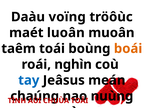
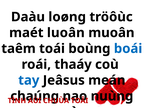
voïng: voïng -> loøng (67, 17)
boái colour: orange -> blue (128, 49)
nghìn: nghìn -> thaáy (73, 64)
